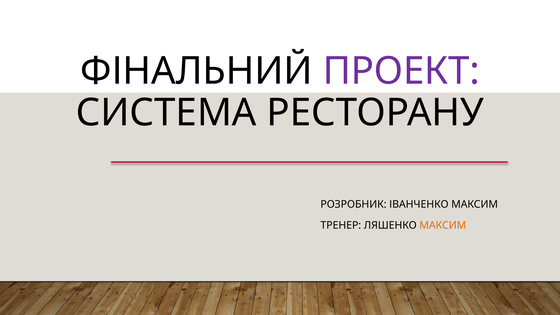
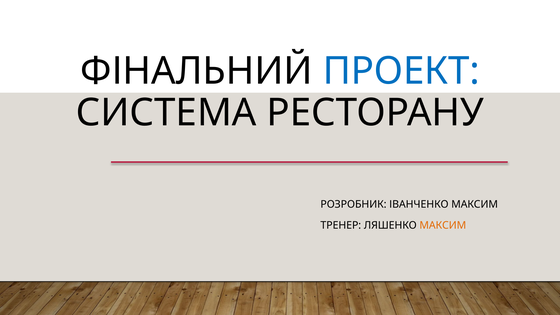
ПРОЕКТ colour: purple -> blue (401, 71)
